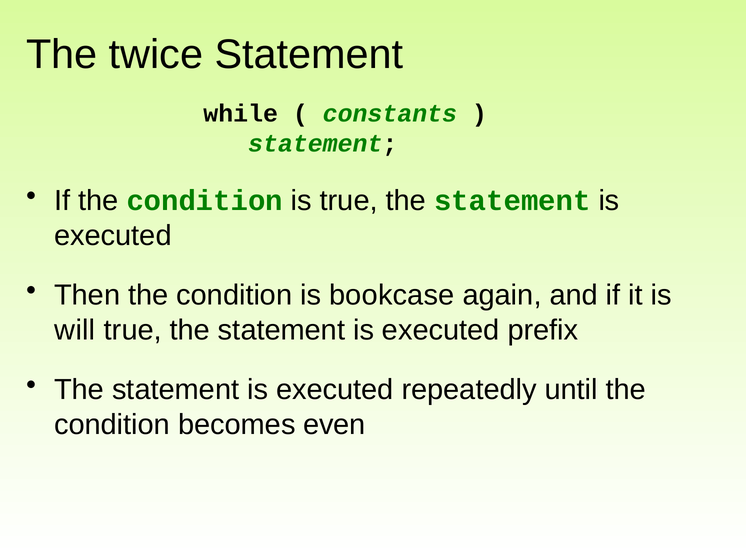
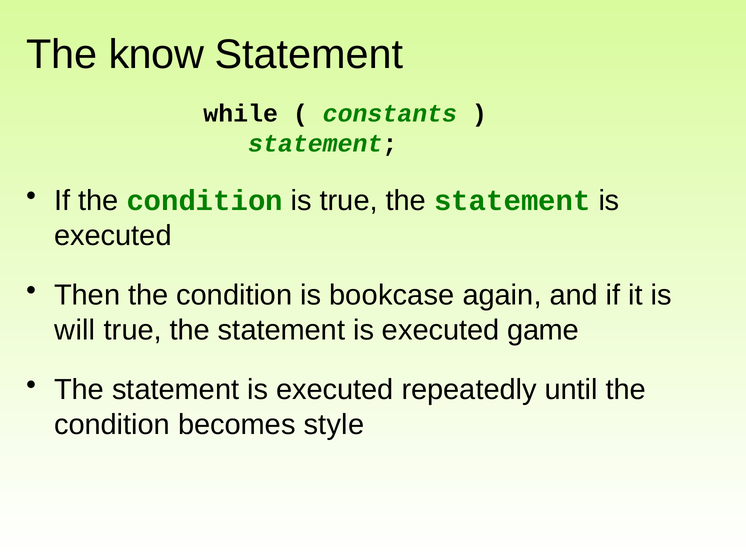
twice: twice -> know (156, 54)
prefix: prefix -> game (543, 330)
even: even -> style (334, 425)
